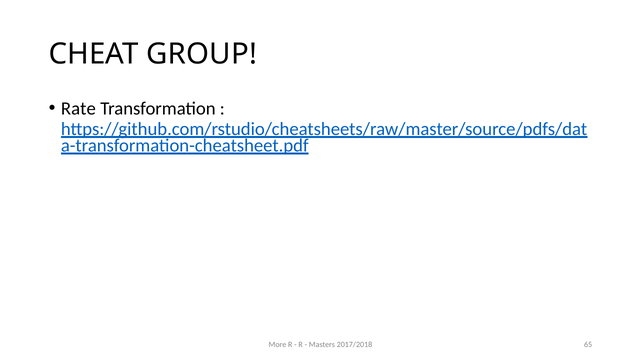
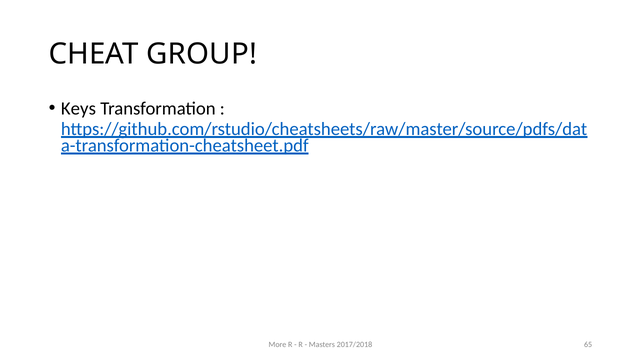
Rate: Rate -> Keys (78, 108)
